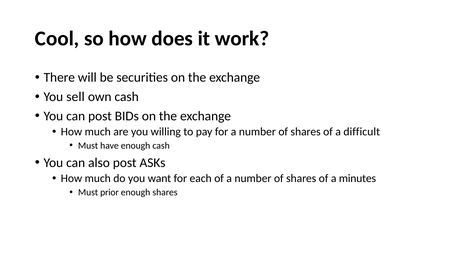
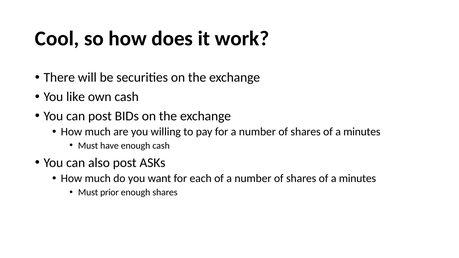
sell: sell -> like (76, 97)
difficult: difficult -> minutes (362, 132)
